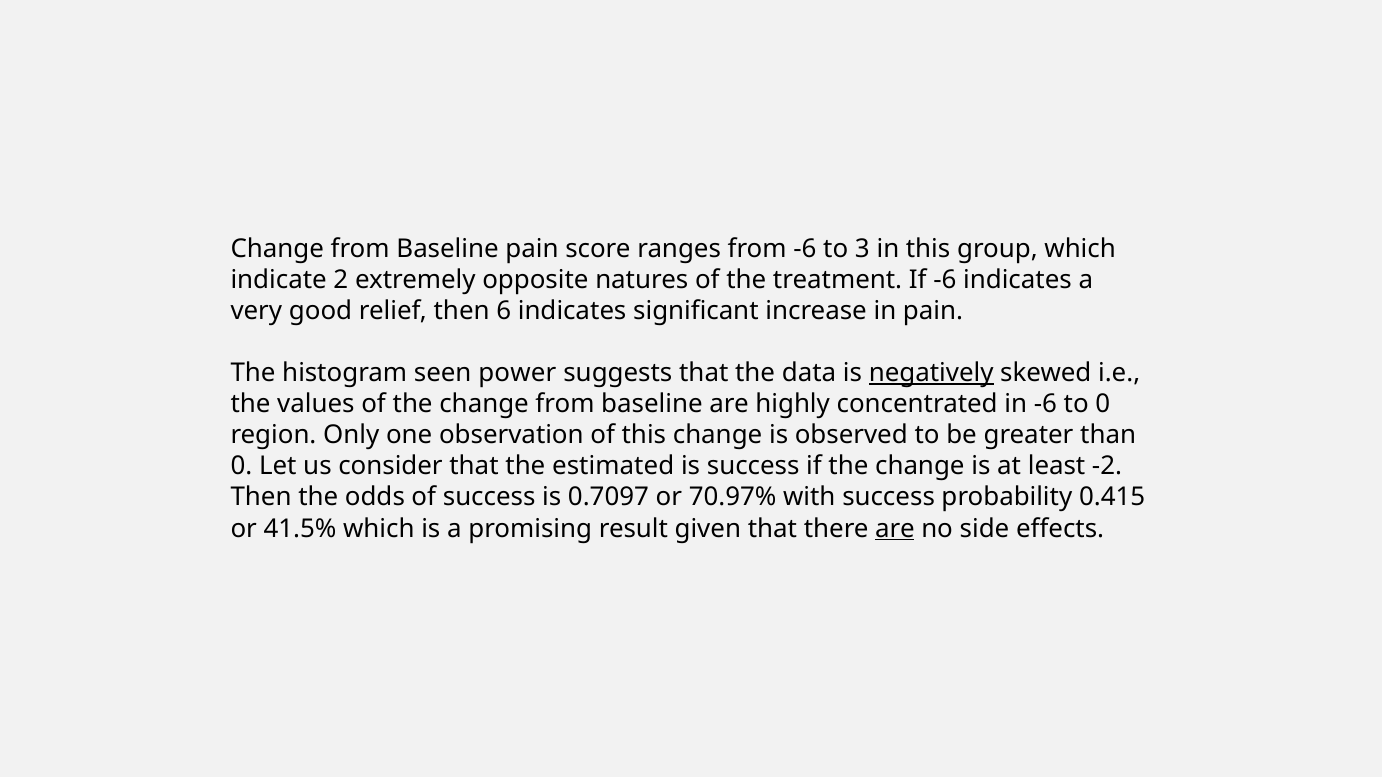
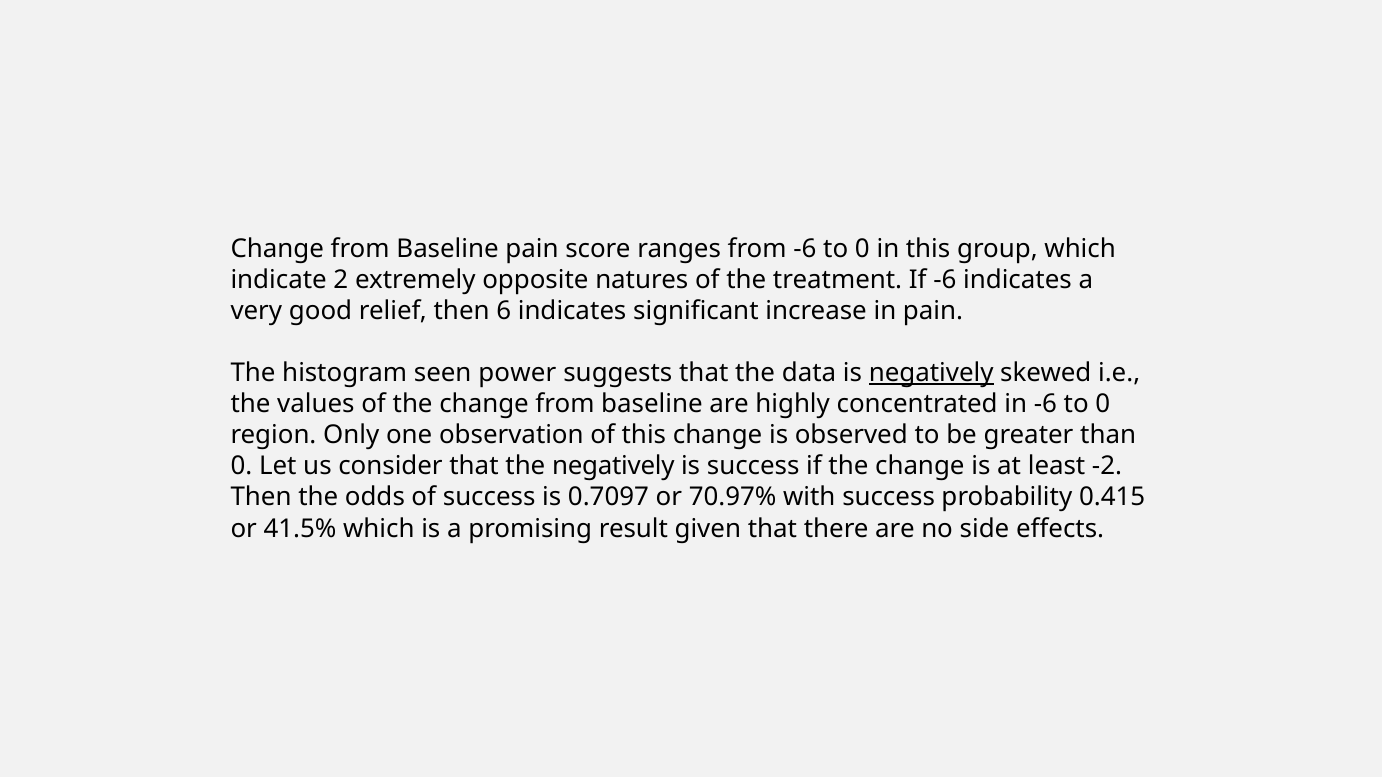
from -6 to 3: 3 -> 0 (862, 249)
the estimated: estimated -> negatively (613, 467)
are underline: present -> none (895, 529)
